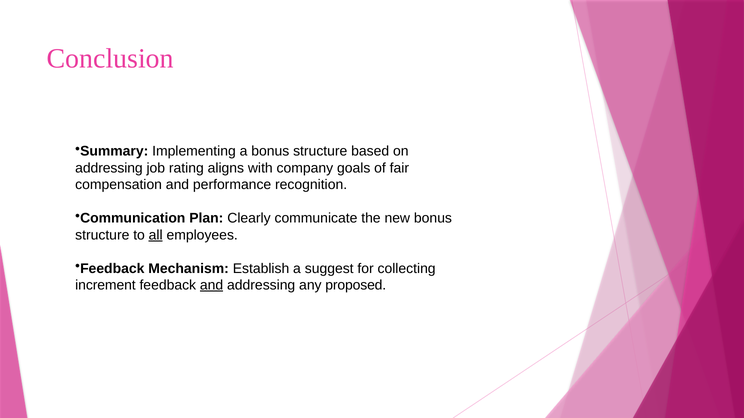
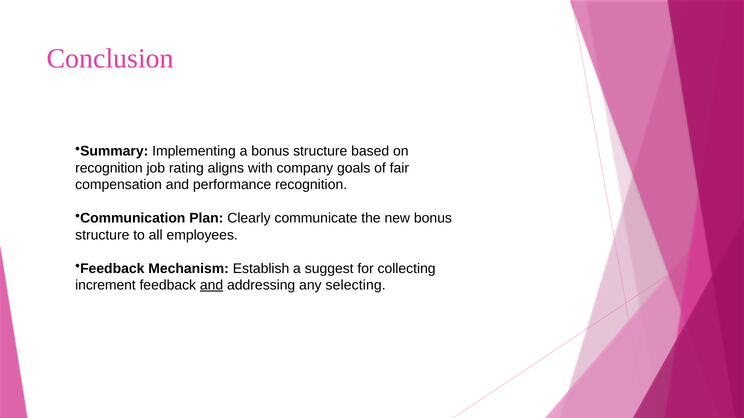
addressing: addressing -> recognition (109, 168)
all underline: present -> none (156, 235)
proposed: proposed -> selecting (356, 285)
